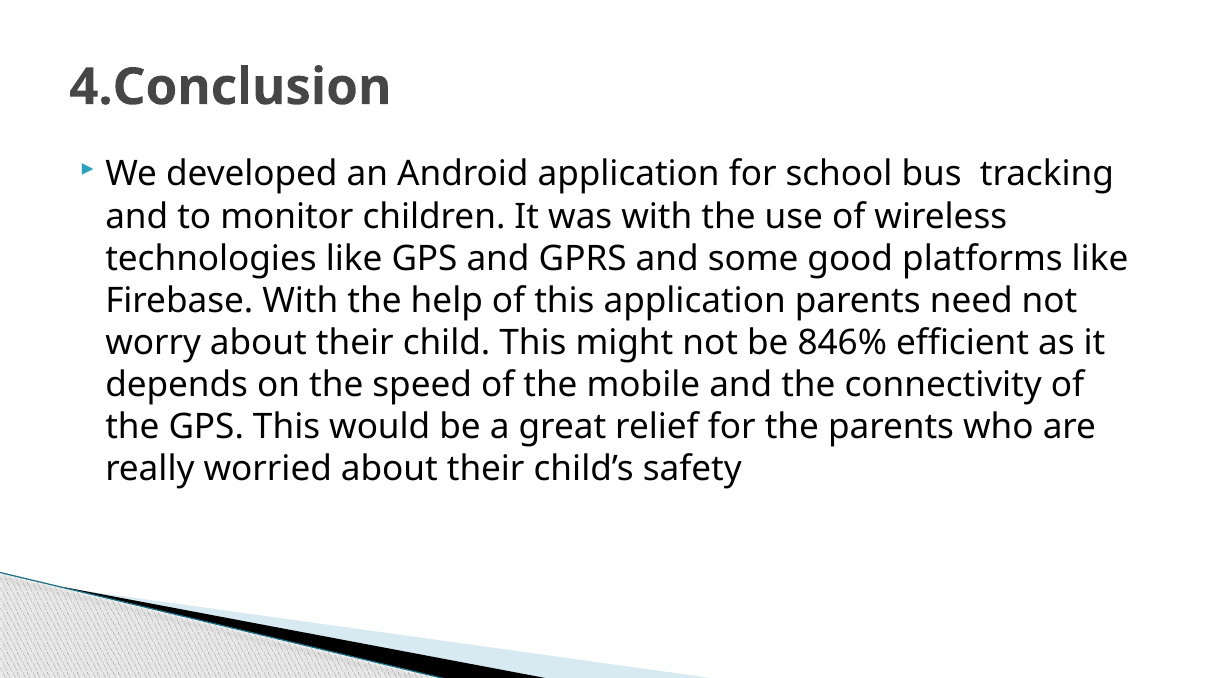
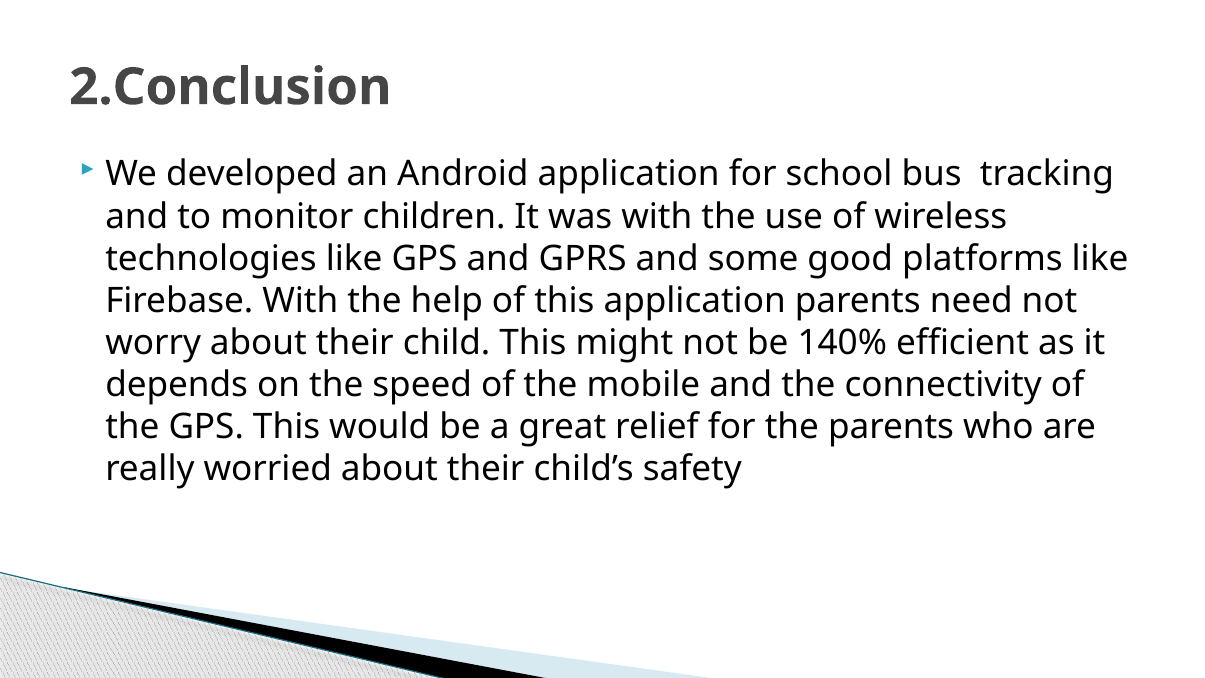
4.Conclusion: 4.Conclusion -> 2.Conclusion (230, 87)
846%: 846% -> 140% (842, 343)
